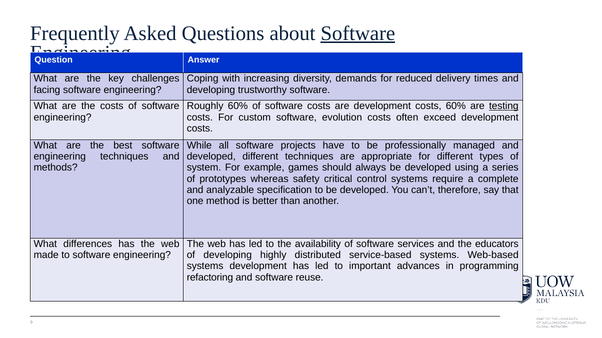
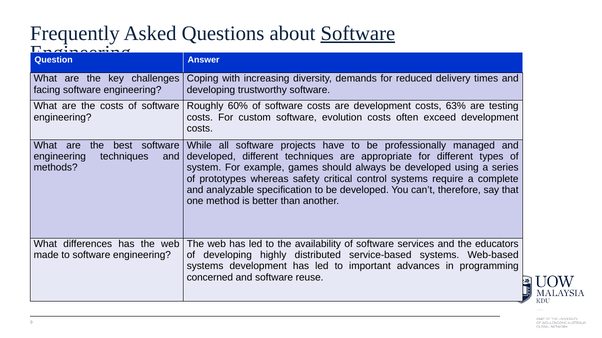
costs 60%: 60% -> 63% (456, 106)
testing underline: present -> none (504, 106)
refactoring: refactoring -> concerned (210, 278)
